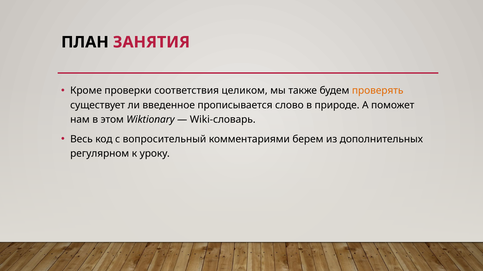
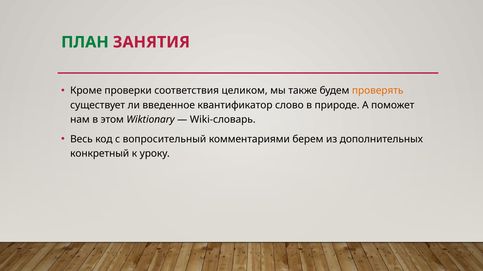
ПЛАН colour: black -> green (85, 42)
прописывается: прописывается -> квантификатор (235, 105)
регулярном: регулярном -> конкретный (100, 154)
